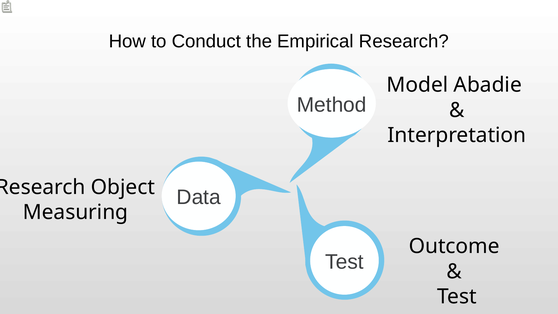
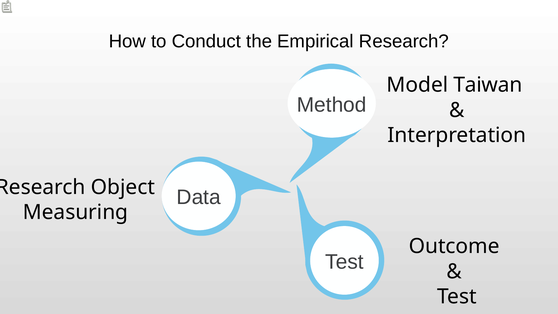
Abadie: Abadie -> Taiwan (488, 85)
